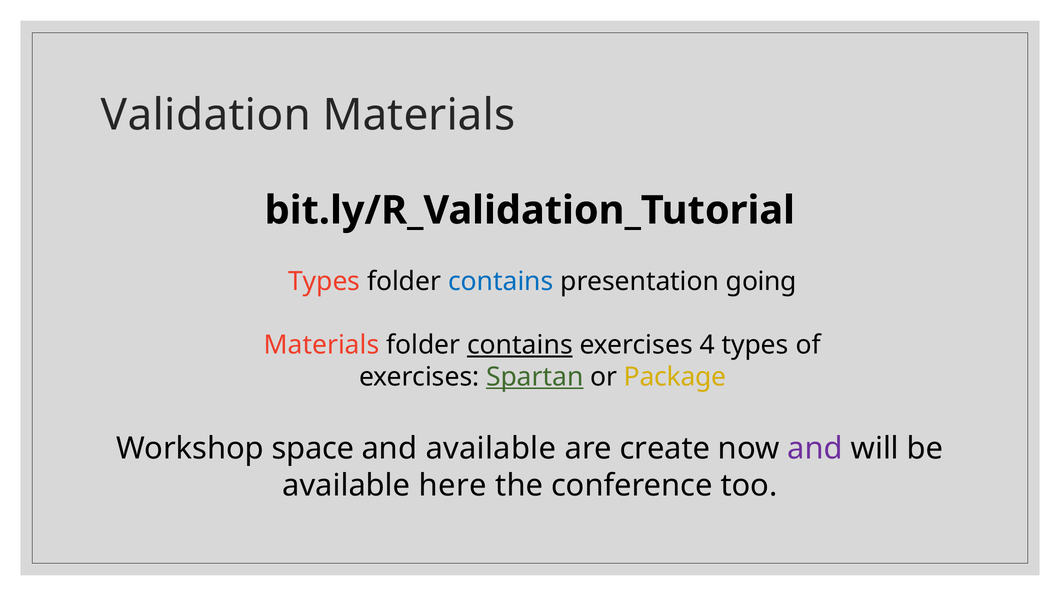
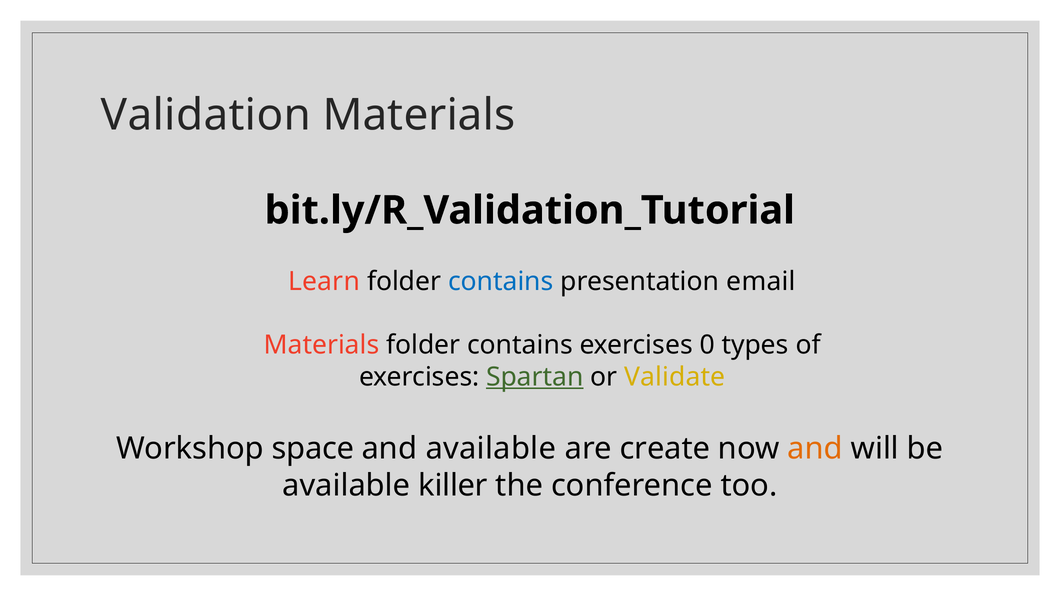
Types: Types -> Learn (324, 282)
going: going -> email (761, 282)
contains underline: present -> none (520, 345)
4: 4 -> 0 (707, 345)
Package: Package -> Validate (675, 377)
and colour: purple -> orange (815, 449)
here: here -> killer (453, 486)
